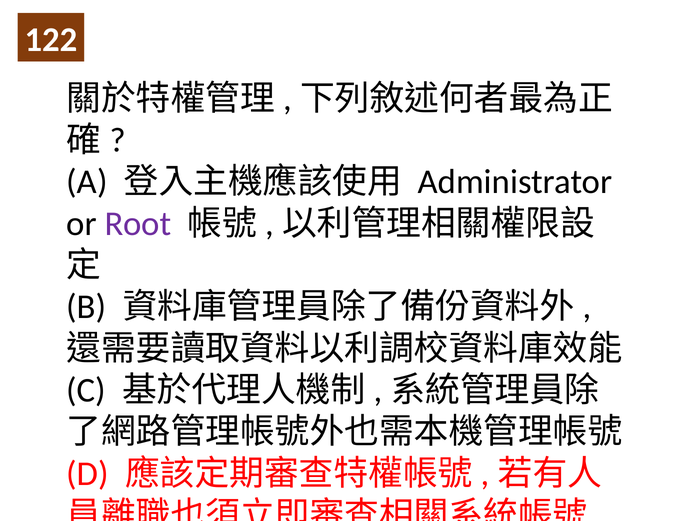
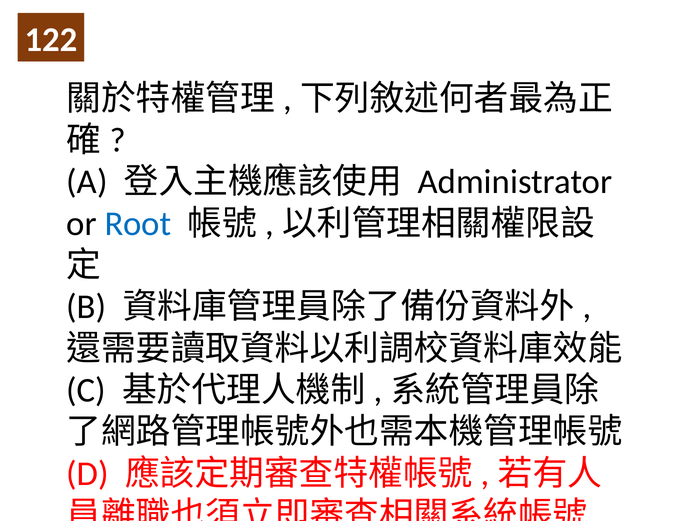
Root colour: purple -> blue (138, 224)
